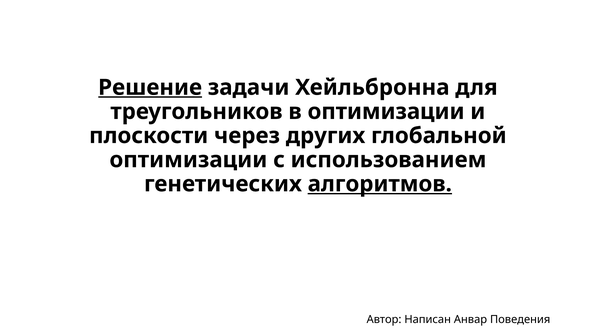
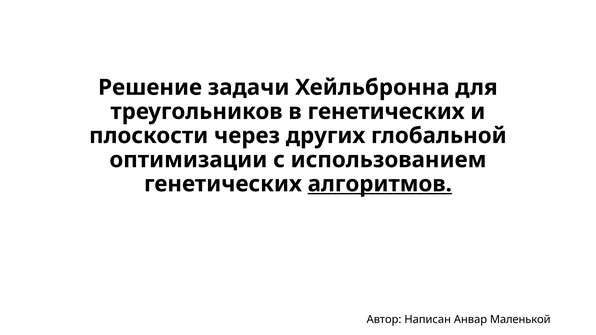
Решение underline: present -> none (150, 87)
в оптимизации: оптимизации -> генетических (386, 112)
Поведения: Поведения -> Маленькой (520, 320)
